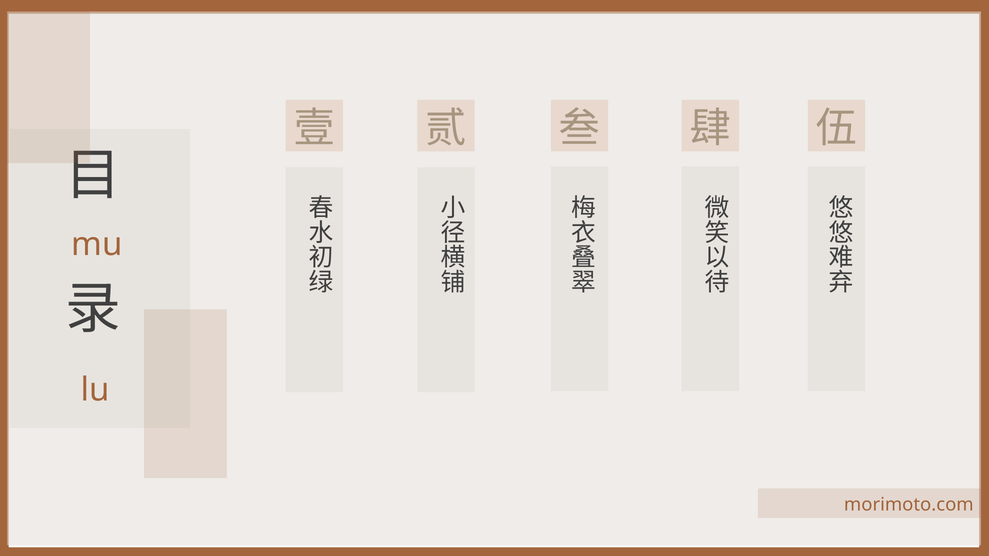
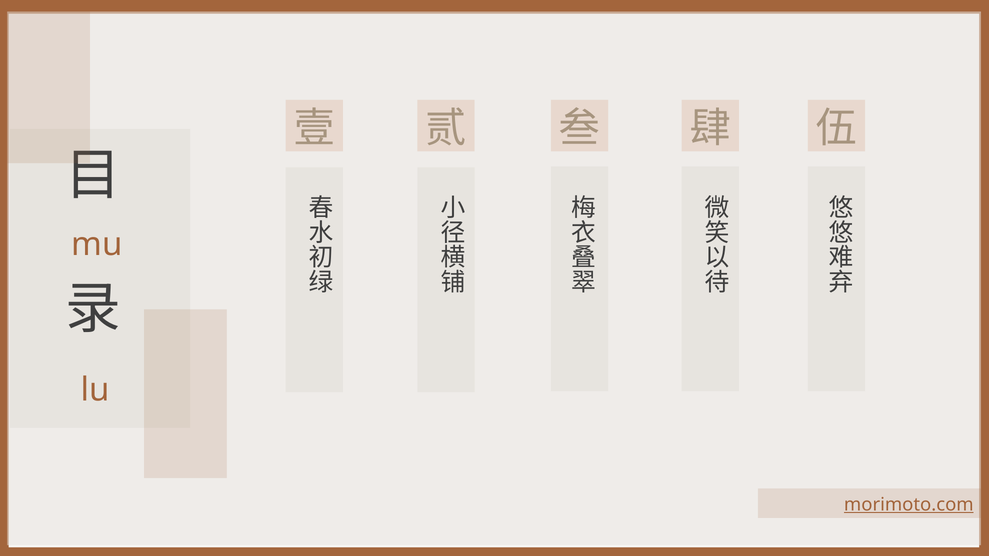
morimoto.com underline: none -> present (909, 505)
